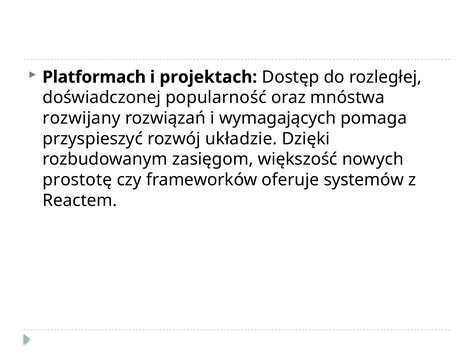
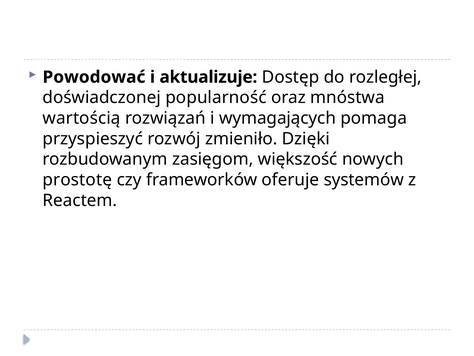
Platformach: Platformach -> Powodować (94, 77)
projektach: projektach -> aktualizuje (208, 77)
rozwijany: rozwijany -> wartością (82, 118)
układzie: układzie -> zmieniło (241, 139)
